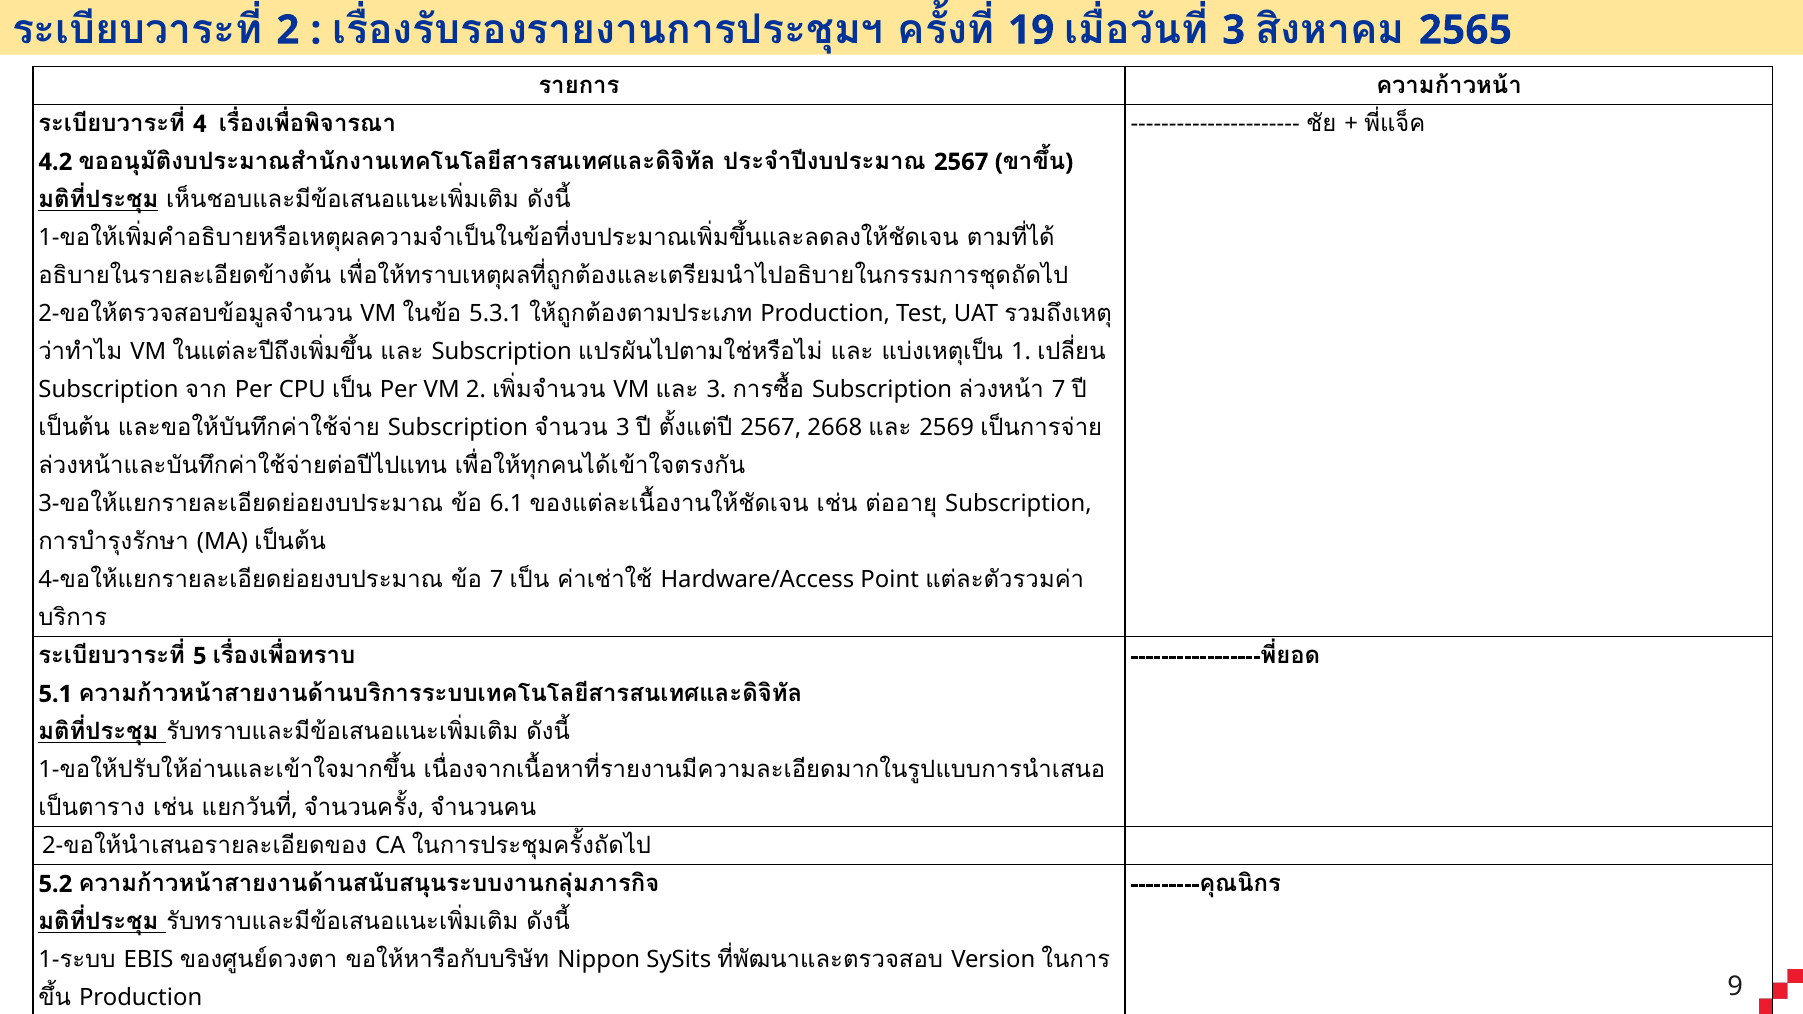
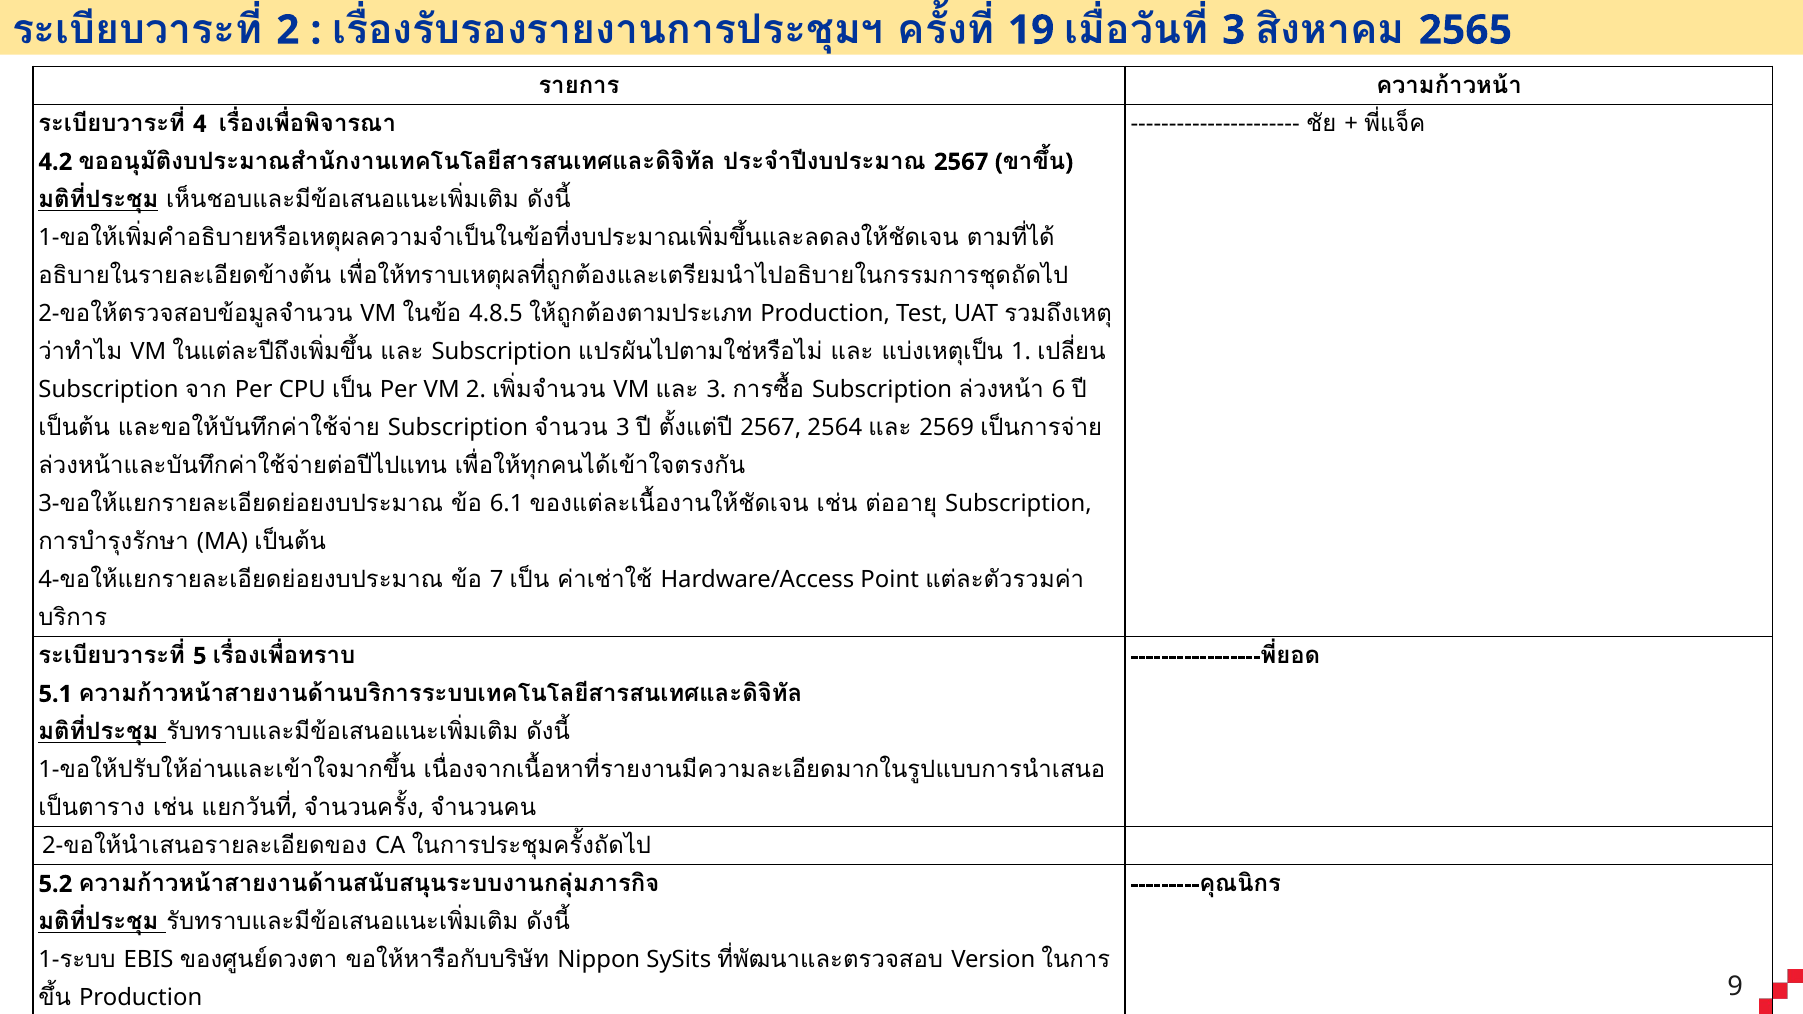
5.3.1: 5.3.1 -> 4.8.5 (496, 314)
7: 7 -> 6 (1059, 390)
2668: 2668 -> 2564 (835, 428)
